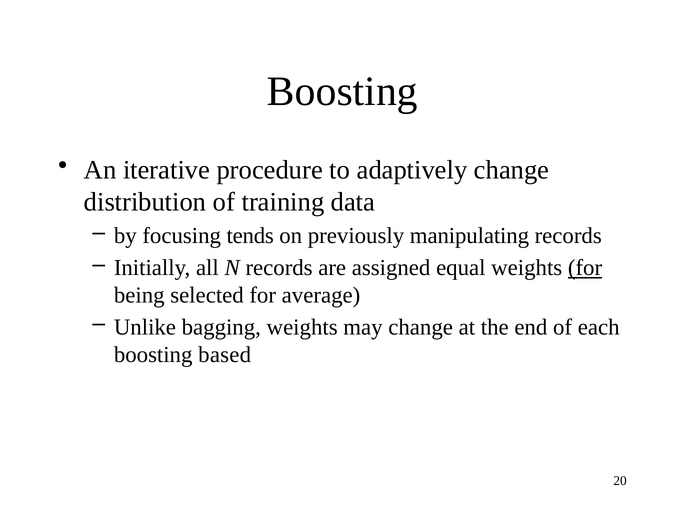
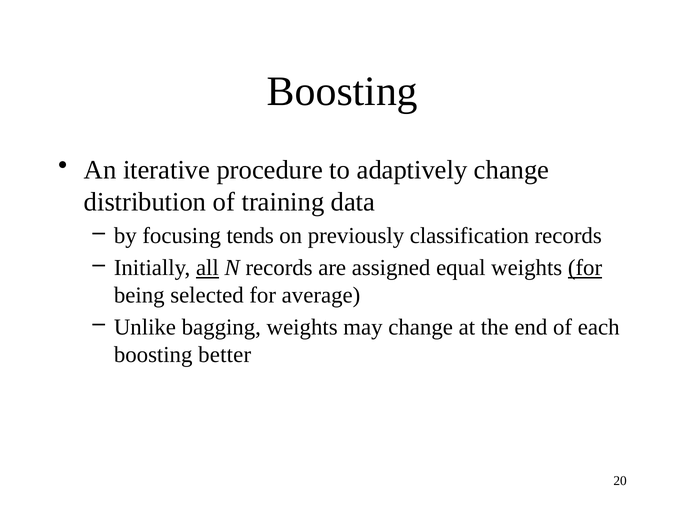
manipulating: manipulating -> classification (469, 236)
all underline: none -> present (207, 268)
based: based -> better (225, 354)
